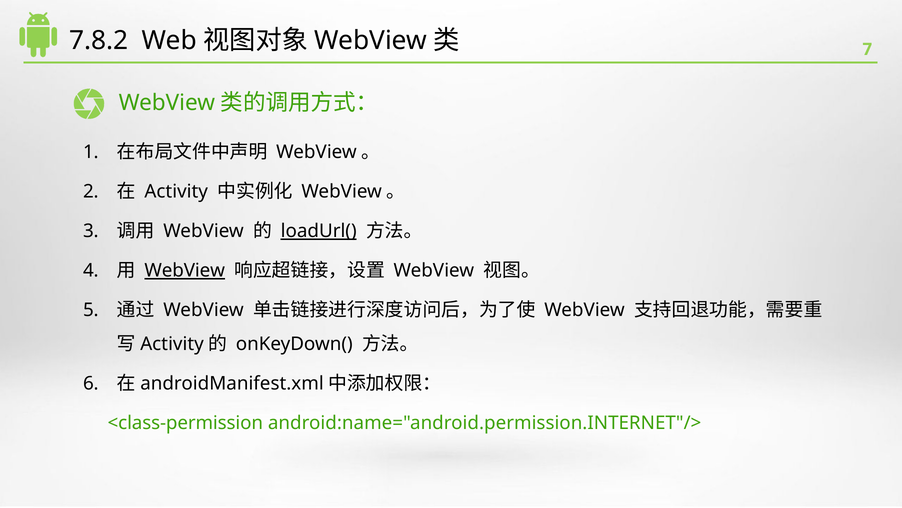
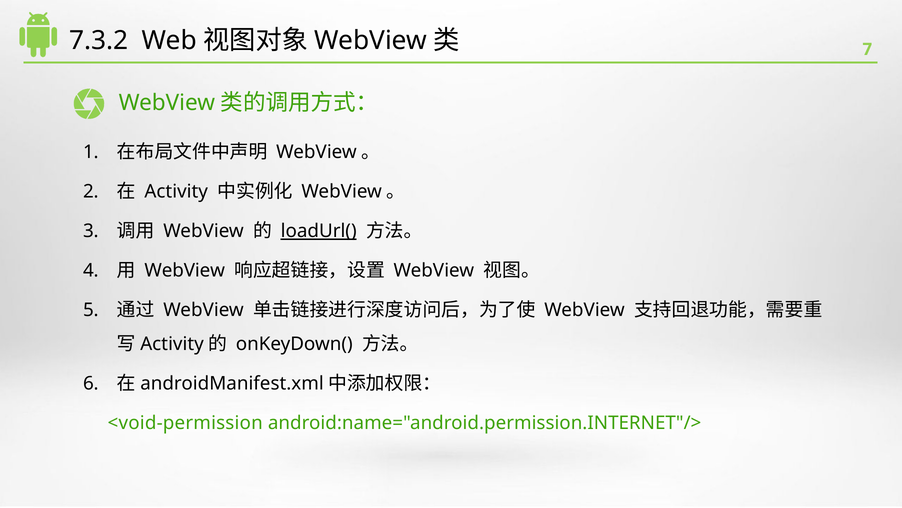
7.8.2: 7.8.2 -> 7.3.2 (99, 41)
WebView underline: present -> none (185, 270)
<class-permission: <class-permission -> <void-permission (185, 423)
